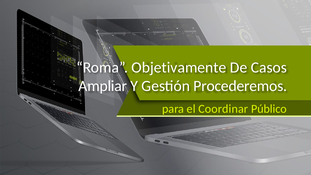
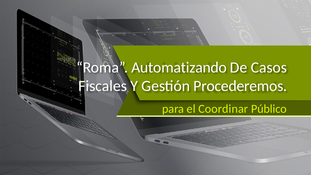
Objetivamente: Objetivamente -> Automatizando (179, 67)
Ampliar: Ampliar -> Fiscales (103, 86)
